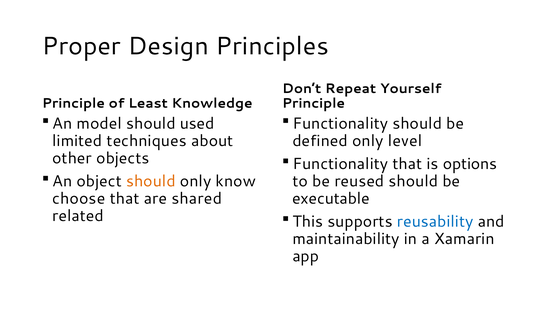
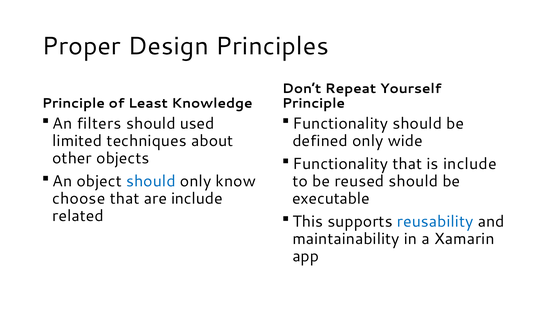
model: model -> filters (99, 123)
level: level -> wide (405, 141)
is options: options -> include (470, 164)
should colour: orange -> blue (151, 181)
are shared: shared -> include (197, 198)
